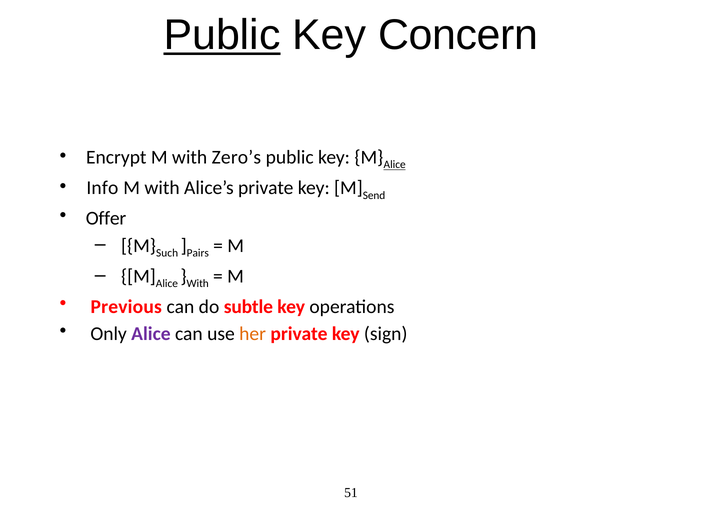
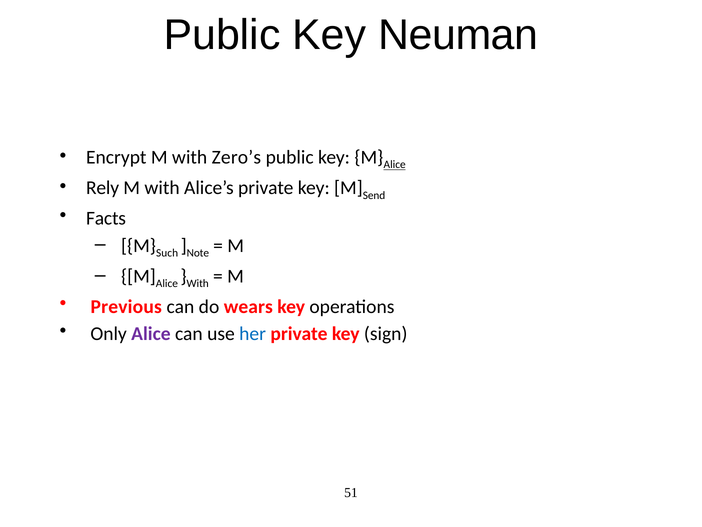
Public underline: present -> none (222, 35)
Concern: Concern -> Neuman (458, 35)
Info: Info -> Rely (103, 188)
Offer: Offer -> Facts (106, 218)
Pairs: Pairs -> Note (198, 253)
subtle: subtle -> wears (248, 306)
her colour: orange -> blue (253, 334)
